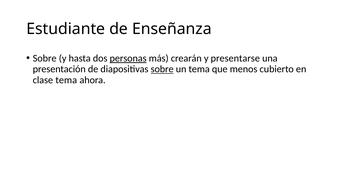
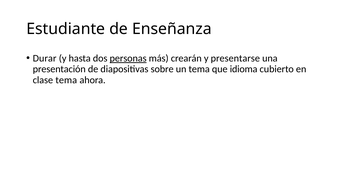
Sobre: Sobre -> Durar (45, 58)
sobre underline: present -> none (162, 69)
menos: menos -> idioma (244, 69)
